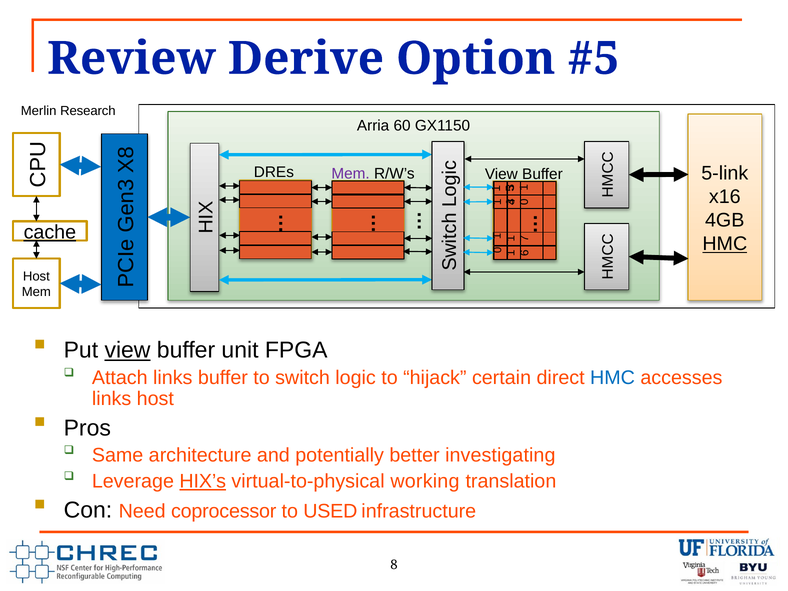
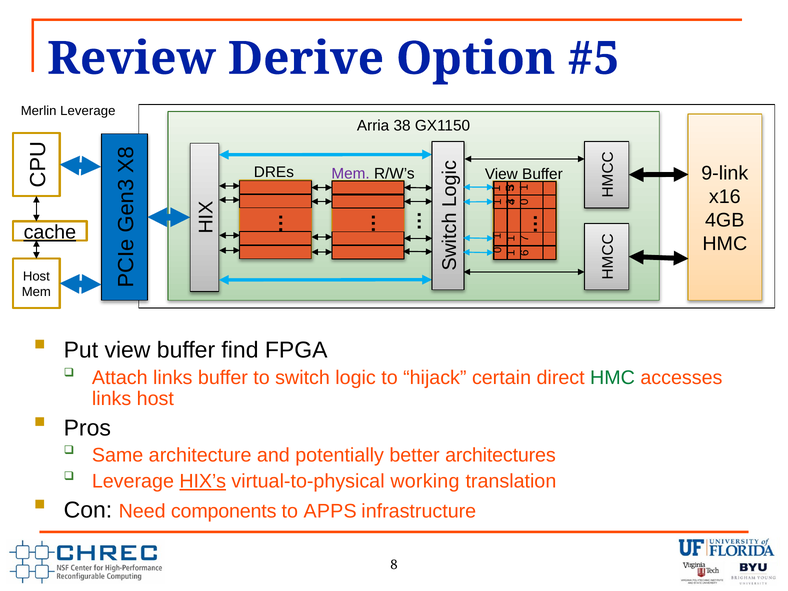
Merlin Research: Research -> Leverage (88, 111)
60: 60 -> 38 (402, 126)
5-link: 5-link -> 9-link (725, 173)
HMC underline: present -> none (725, 244)
view underline: present -> none (128, 350)
unit: unit -> find (240, 350)
HMC colour: blue -> green (613, 378)
investigating: investigating -> architectures (500, 455)
coprocessor: coprocessor -> components (224, 511)
USED: USED -> APPS (330, 511)
